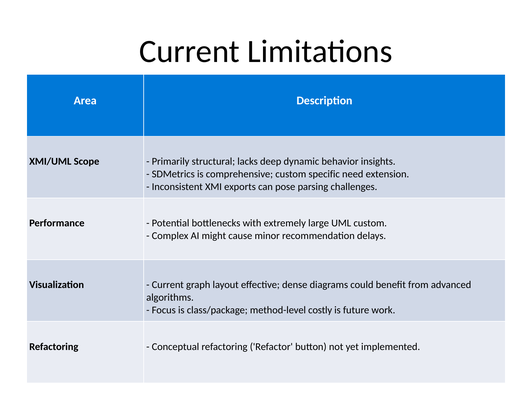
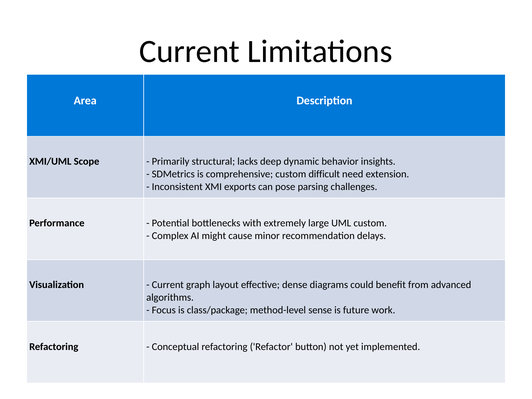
specific: specific -> difficult (324, 174)
costly: costly -> sense (320, 310)
